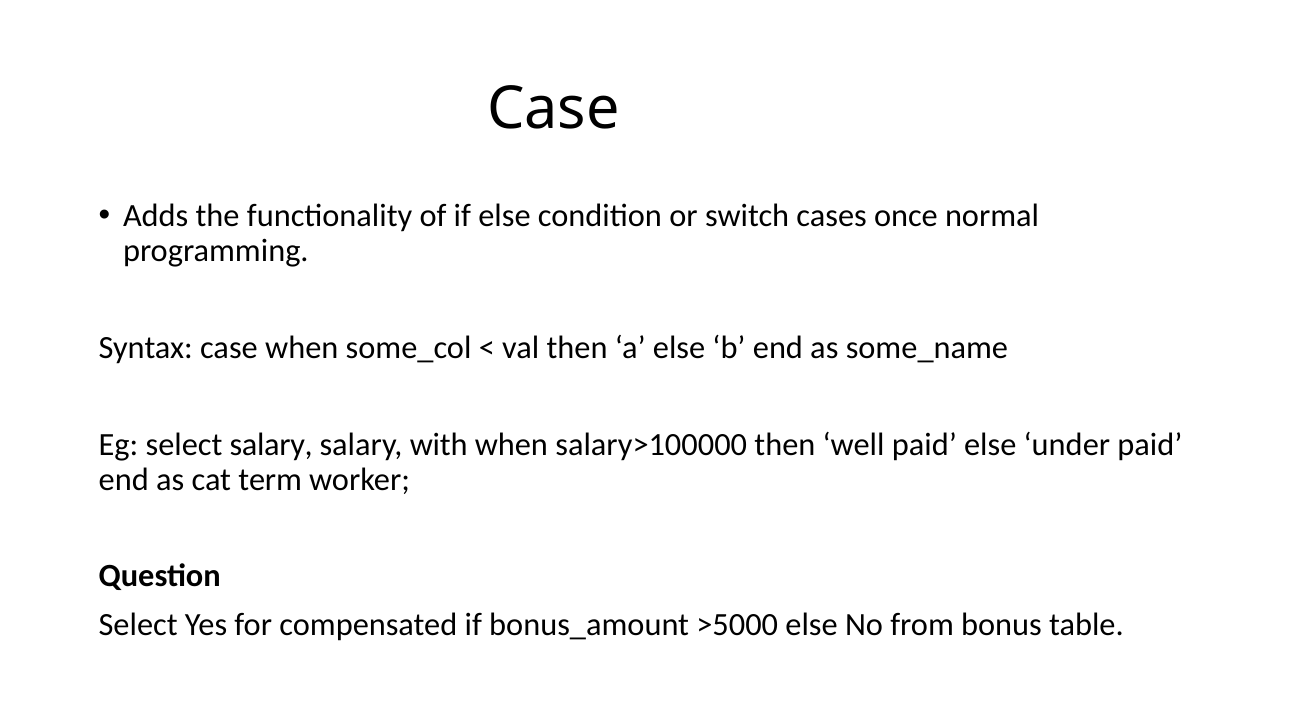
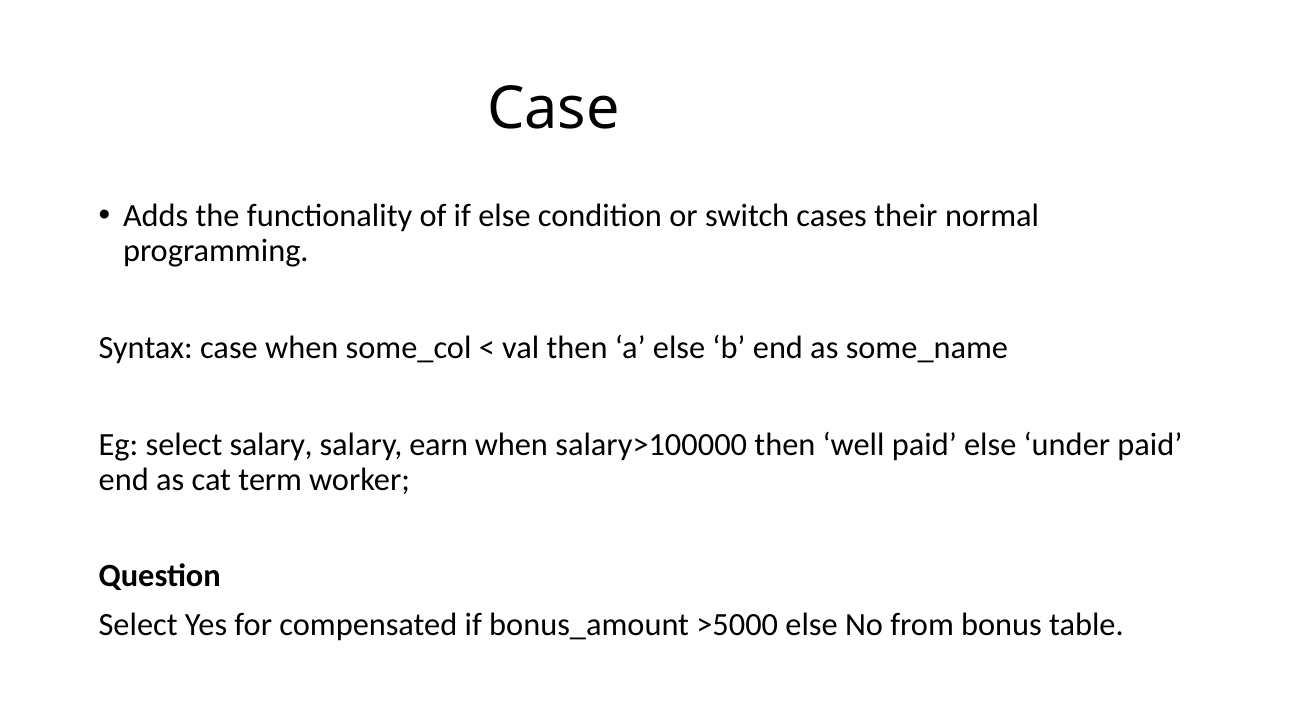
once: once -> their (906, 216)
with: with -> earn (439, 445)
